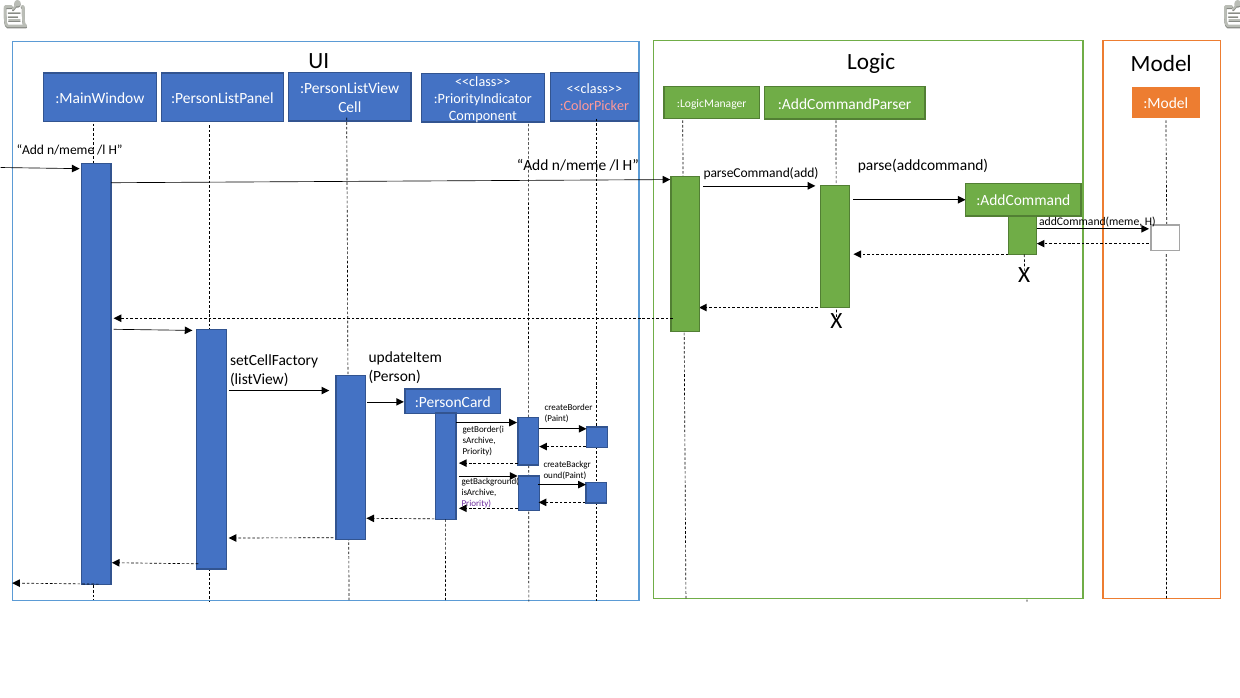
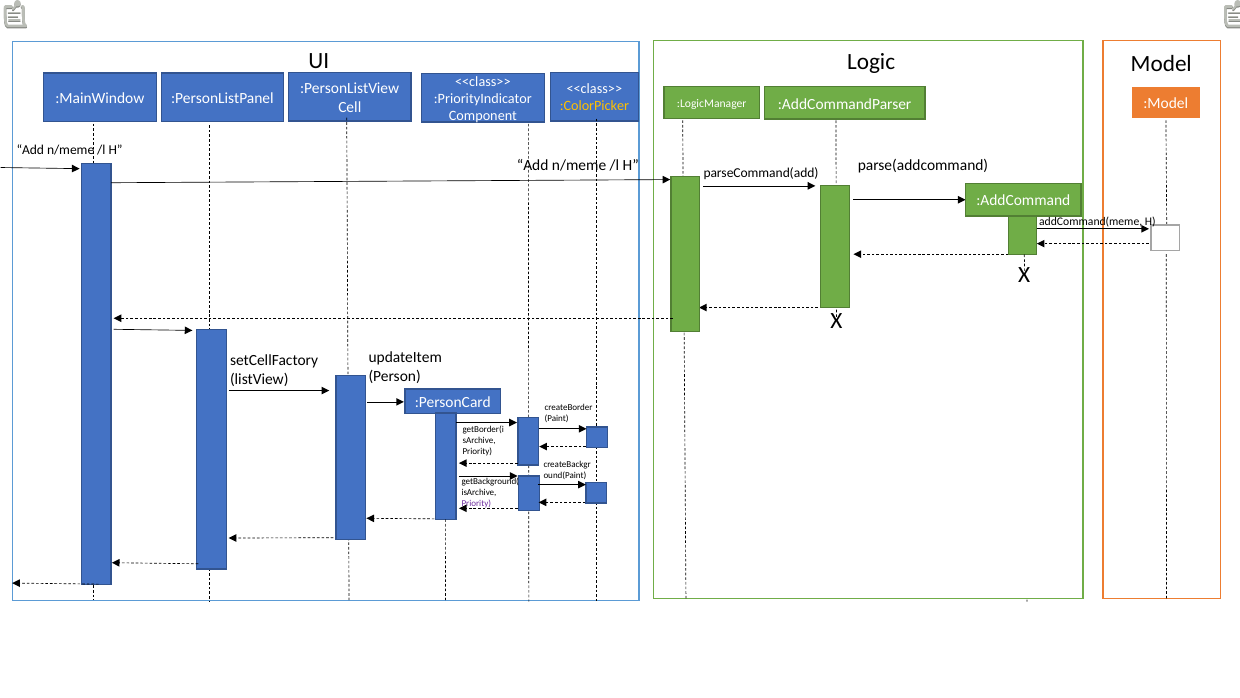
:ColorPicker colour: pink -> yellow (594, 106)
